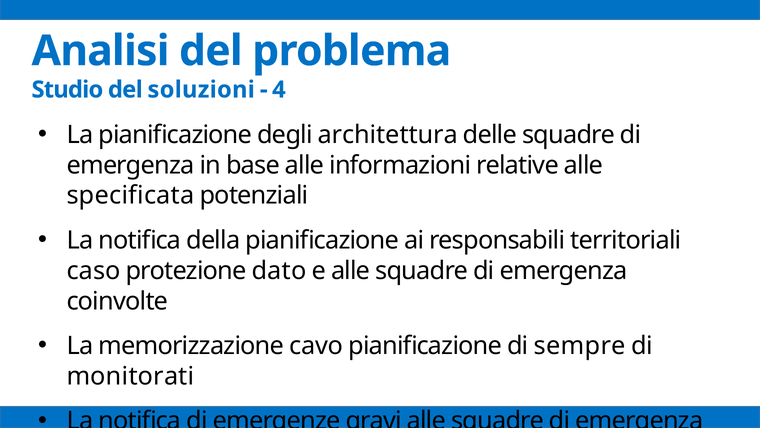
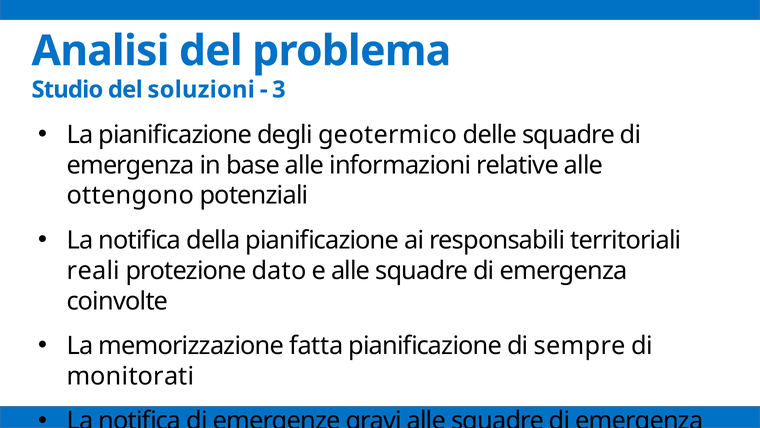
4: 4 -> 3 (279, 90)
architettura: architettura -> geotermico (388, 135)
specificata: specificata -> ottengono (130, 195)
caso: caso -> reali (93, 270)
cavo: cavo -> fatta (316, 345)
